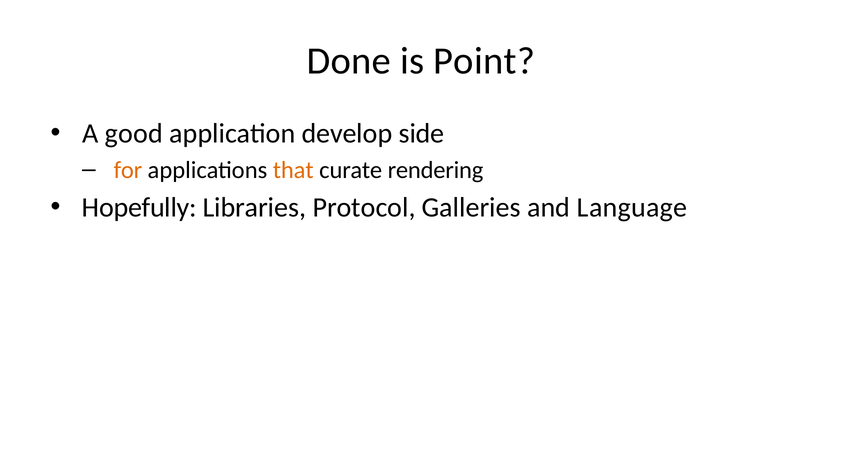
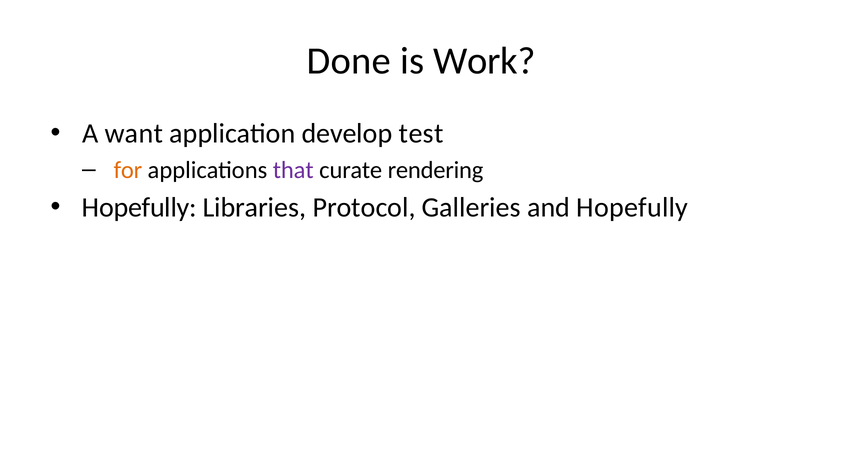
Point: Point -> Work (484, 61)
good: good -> want (134, 134)
side: side -> test (421, 134)
that colour: orange -> purple (293, 170)
and Language: Language -> Hopefully (632, 207)
